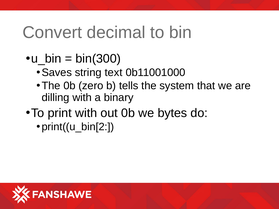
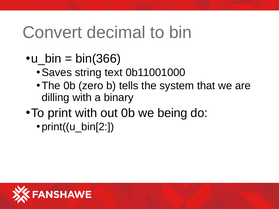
bin(300: bin(300 -> bin(366 (98, 59)
bytes: bytes -> being (172, 113)
